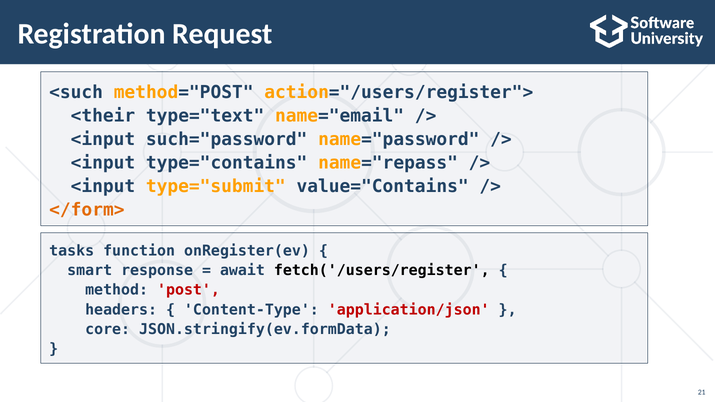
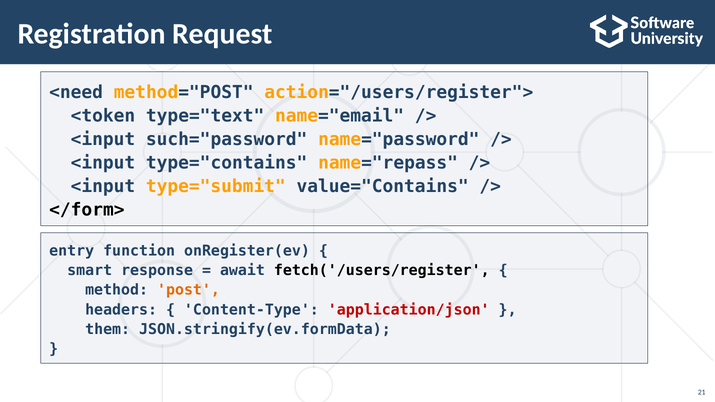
<such: <such -> <need (76, 92)
<their: <their -> <token (103, 116)
</form> colour: orange -> black (87, 210)
tasks: tasks -> entry (72, 251)
post colour: red -> orange (189, 290)
core: core -> them (108, 329)
